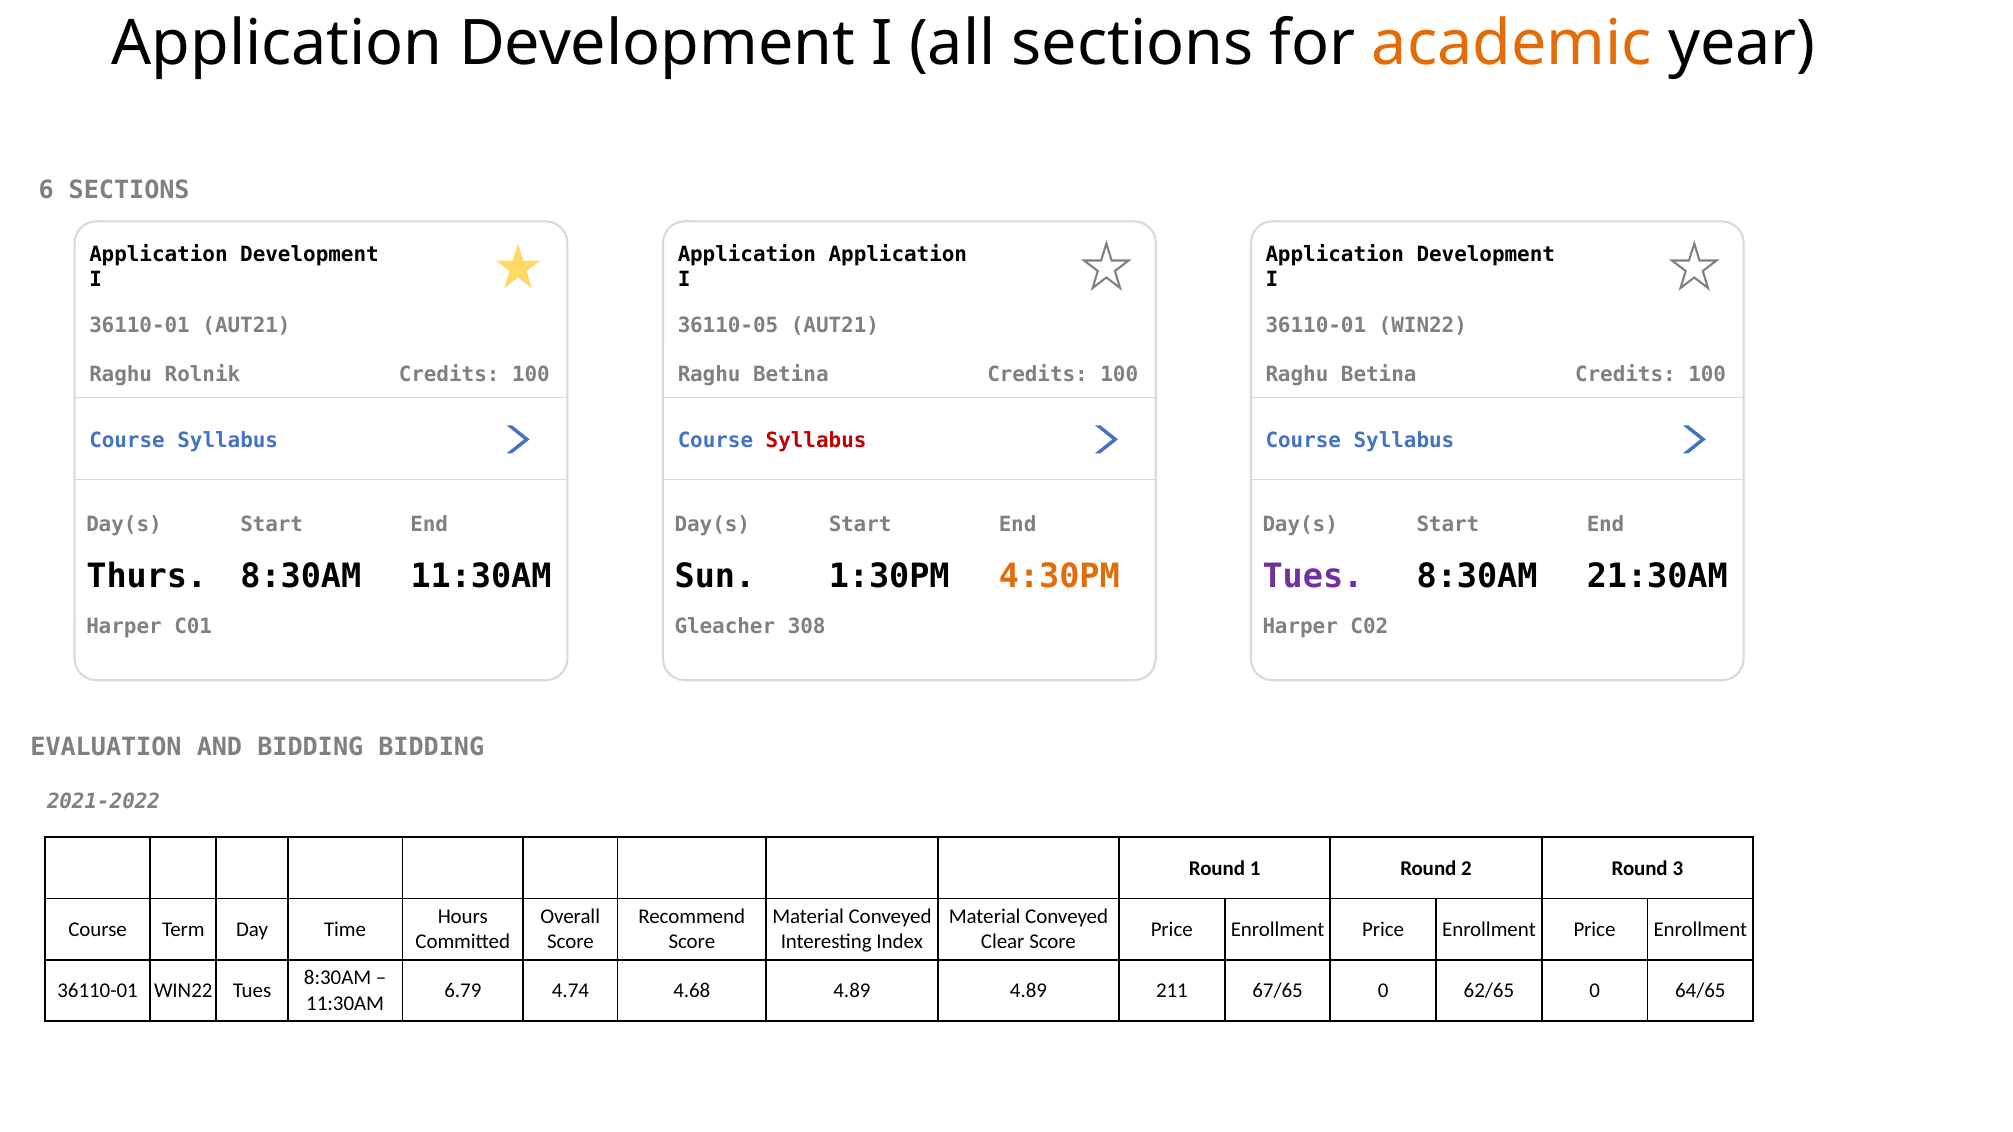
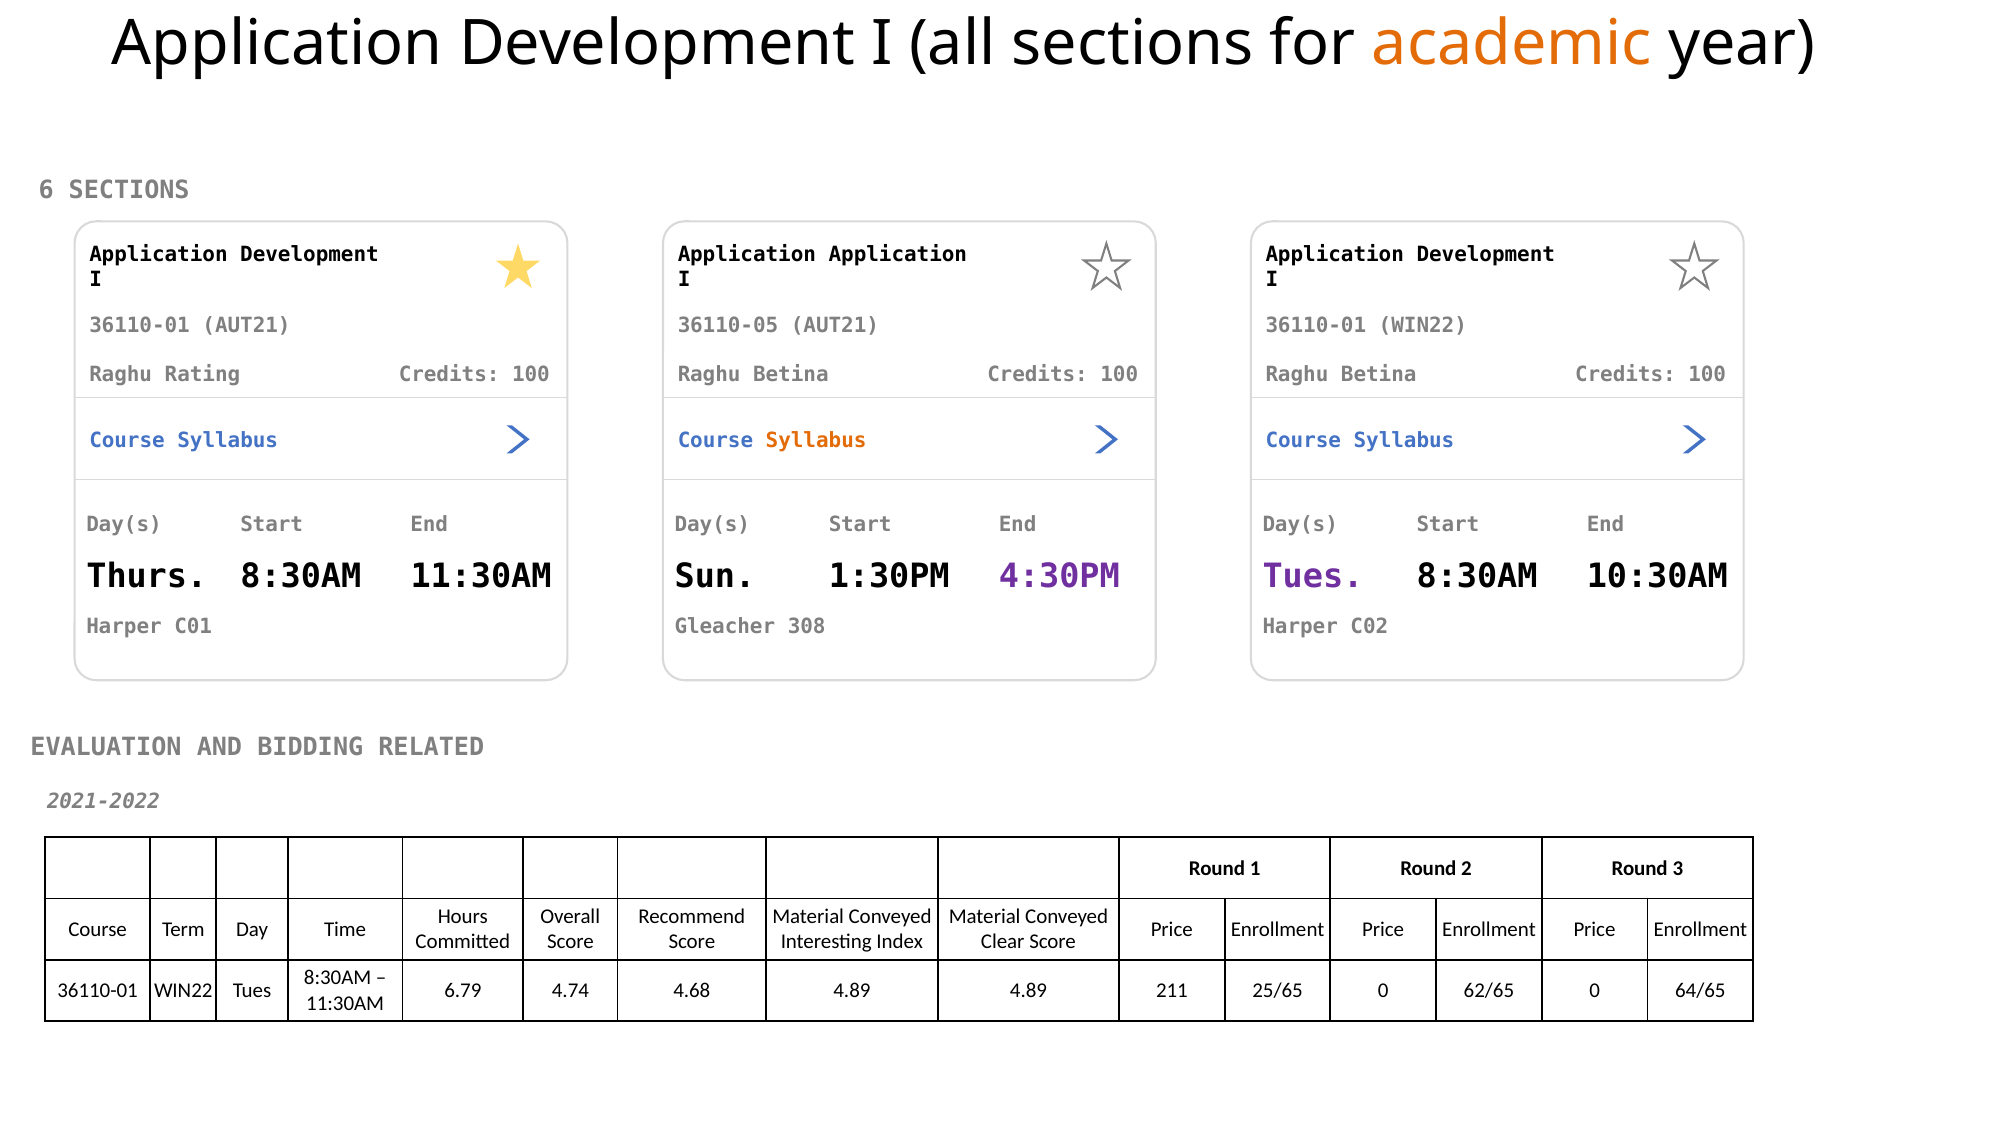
Rolnik: Rolnik -> Rating (202, 375)
Syllabus colour: red -> orange (816, 441)
4:30PM colour: orange -> purple (1059, 577)
21:30AM: 21:30AM -> 10:30AM (1657, 577)
BIDDING BIDDING: BIDDING -> RELATED (431, 748)
67/65: 67/65 -> 25/65 (1278, 991)
